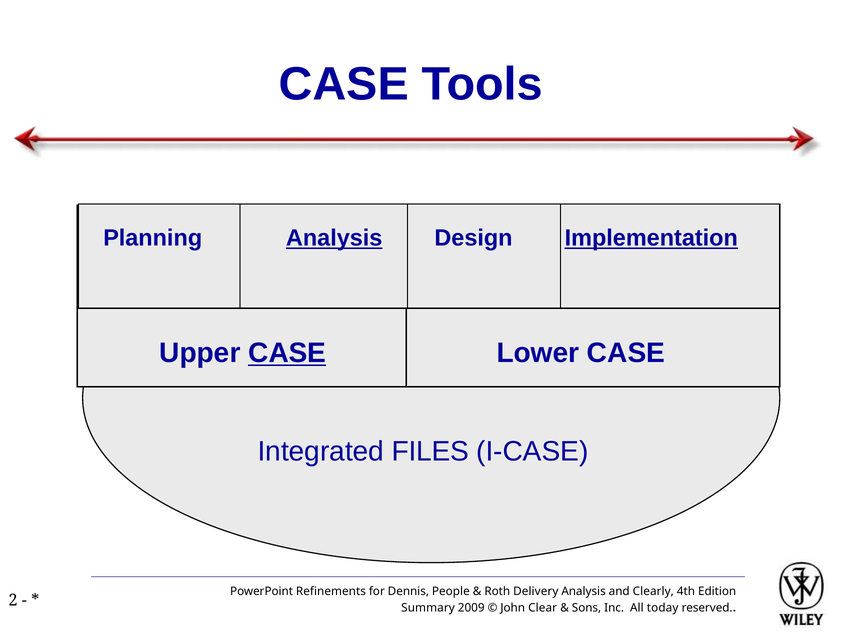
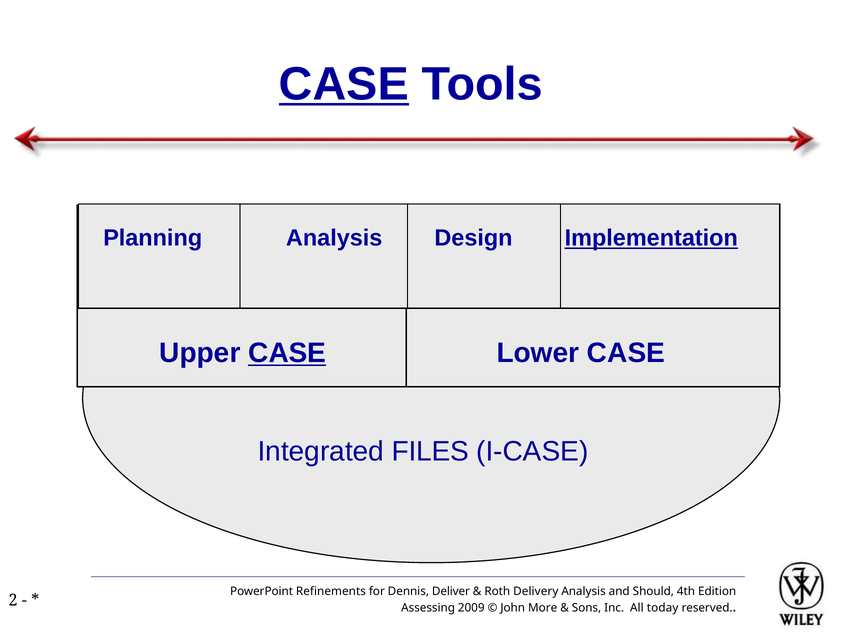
CASE underline: none -> present (344, 84)
Analysis underline: present -> none (334, 238)
People: People -> Deliver (451, 591)
Clearly: Clearly -> Should (653, 591)
Summary: Summary -> Assessing (428, 607)
Clear: Clear -> More (543, 607)
